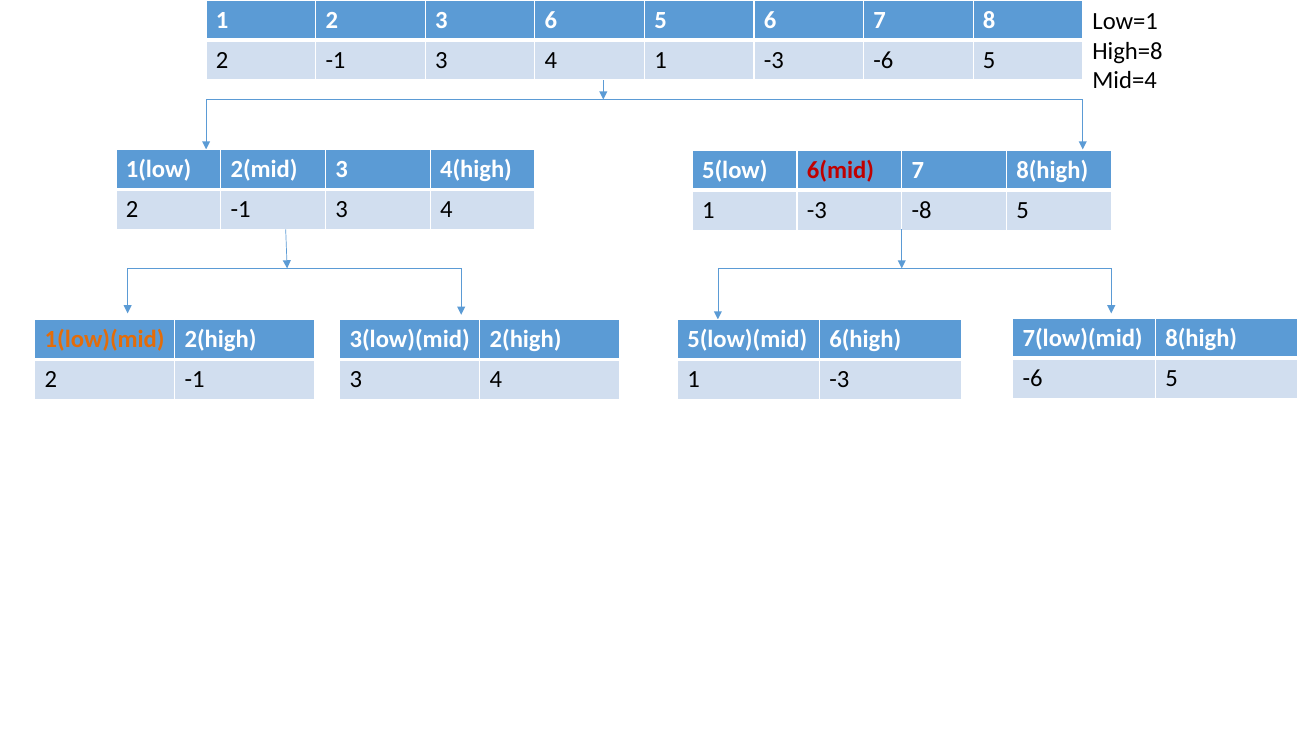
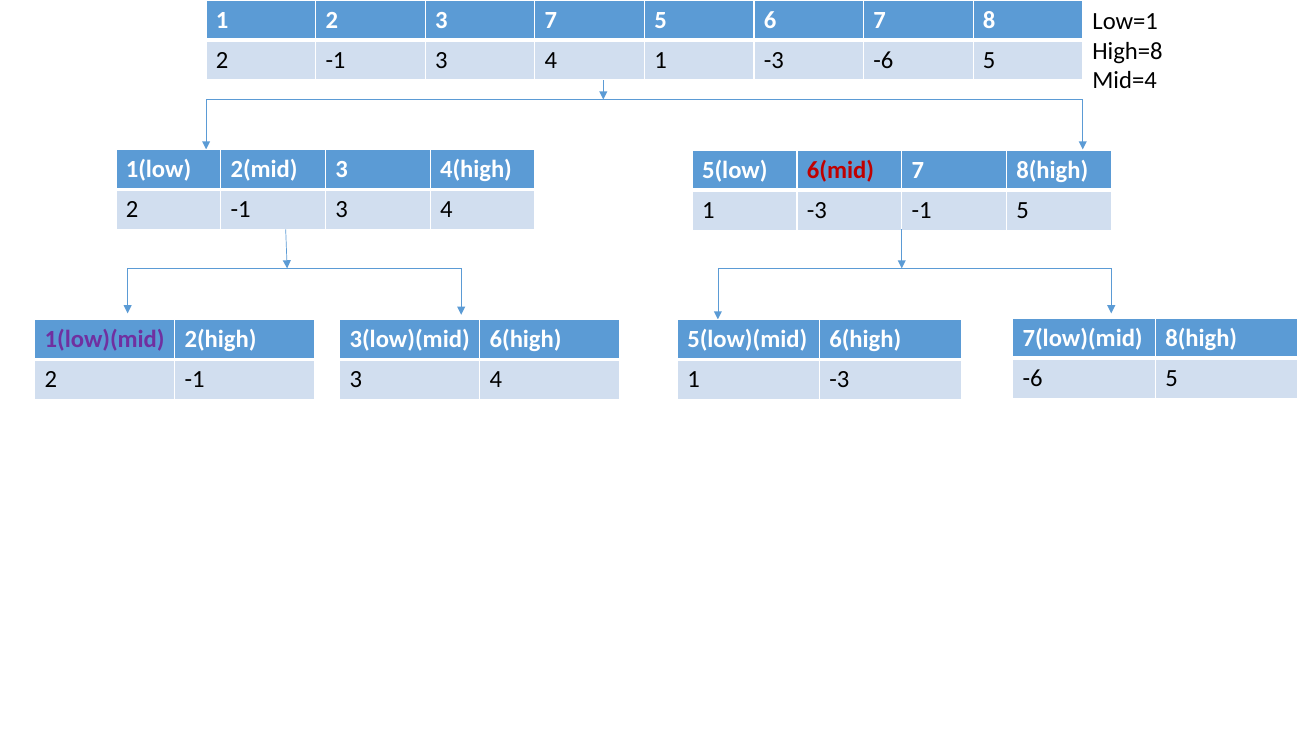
3 6: 6 -> 7 (551, 20)
-3 -8: -8 -> -1 (922, 210)
1(low)(mid colour: orange -> purple (105, 340)
3(low)(mid 2(high: 2(high -> 6(high (526, 340)
